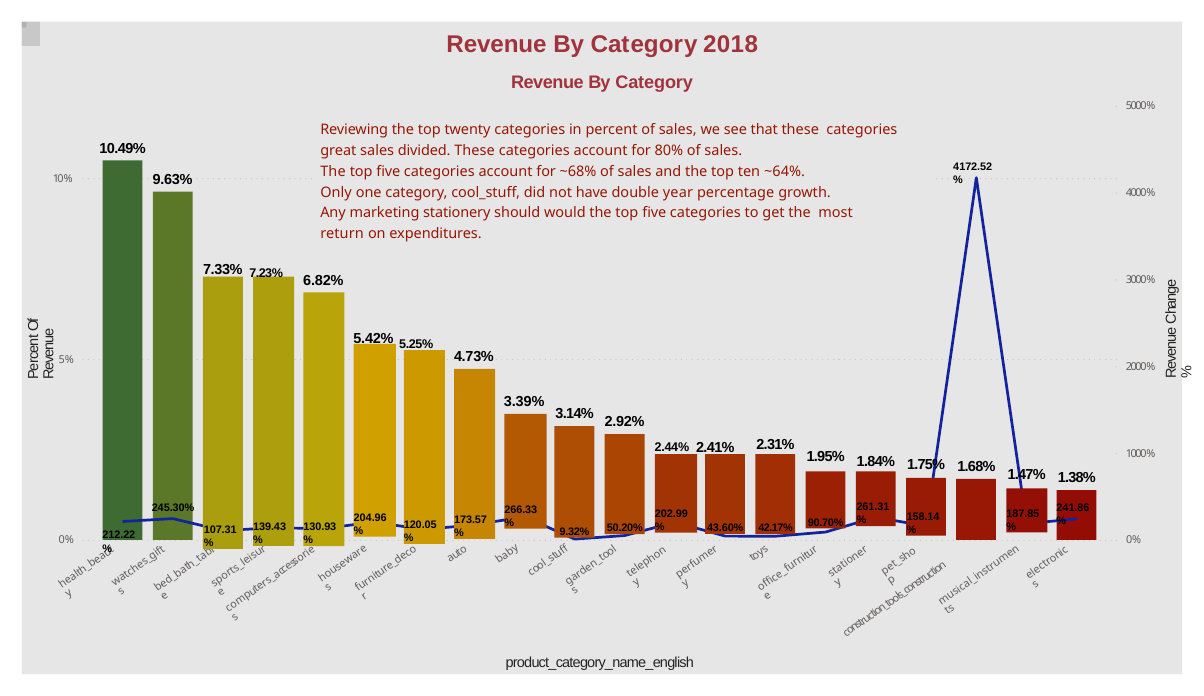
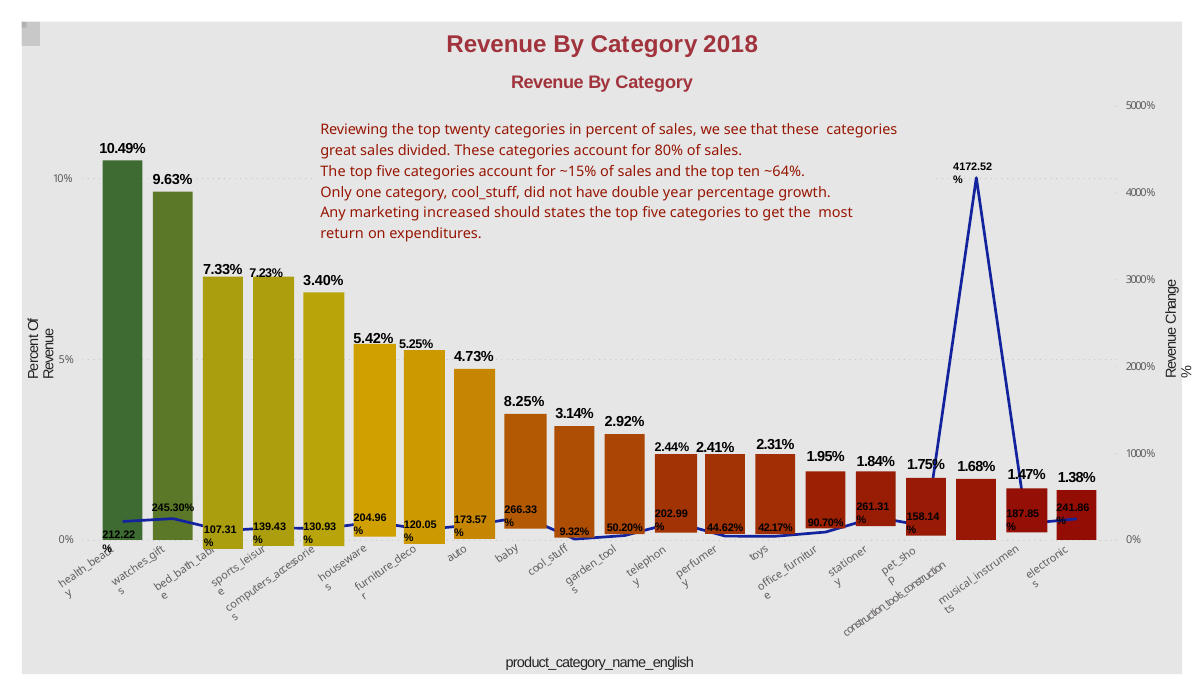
~68%: ~68% -> ~15% (578, 172)
stationery: stationery -> increased (457, 213)
would: would -> states (565, 213)
6.82%: 6.82% -> 3.40% (323, 280)
3.39%: 3.39% -> 8.25% (524, 402)
43.60%: 43.60% -> 44.62% (725, 528)
